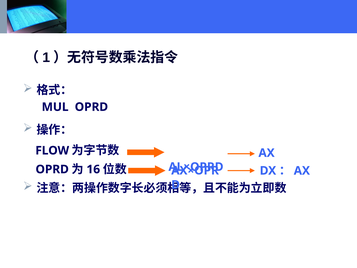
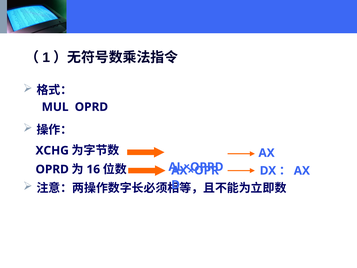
FLOW: FLOW -> XCHG (52, 150)
